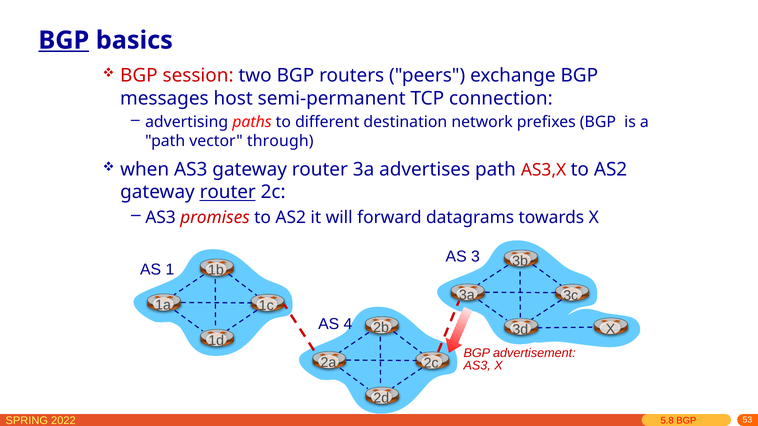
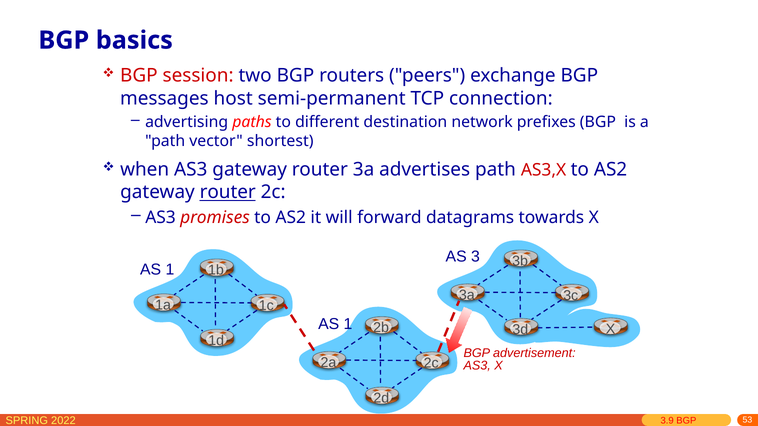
BGP underline: present -> none (64, 40)
through: through -> shortest (280, 141)
4: 4 -> 1 (348, 324)
5.8: 5.8 -> 3.9 (667, 421)
